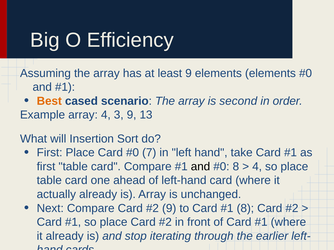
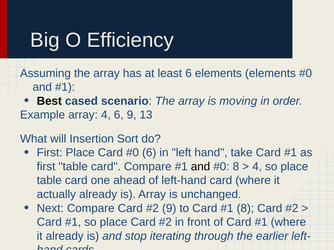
least 9: 9 -> 6 (188, 73)
Best colour: orange -> black (49, 101)
second: second -> moving (238, 101)
4 3: 3 -> 6 (119, 115)
7: 7 -> 6 (149, 153)
